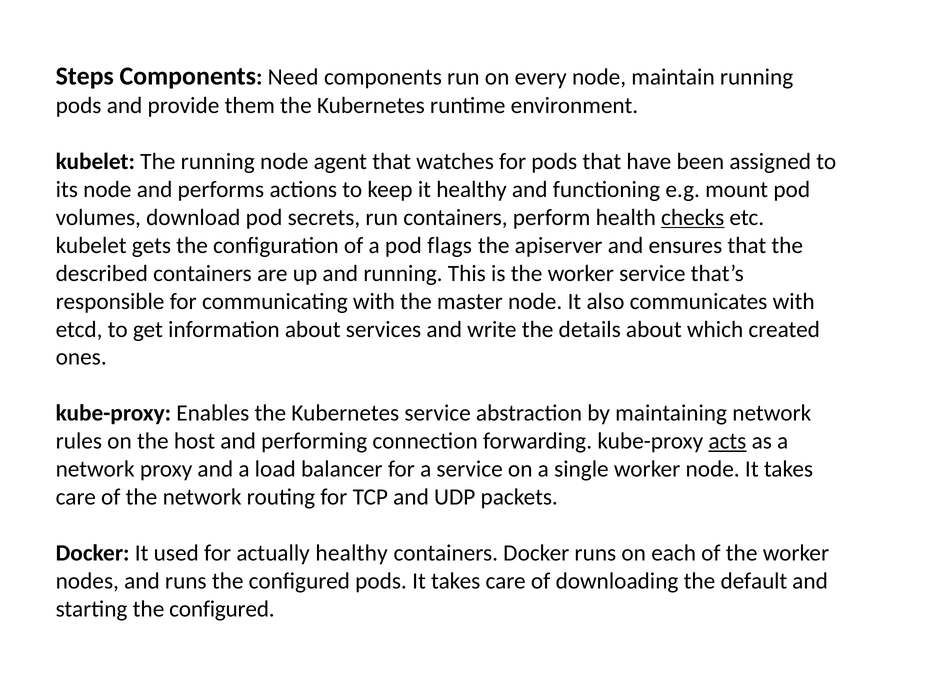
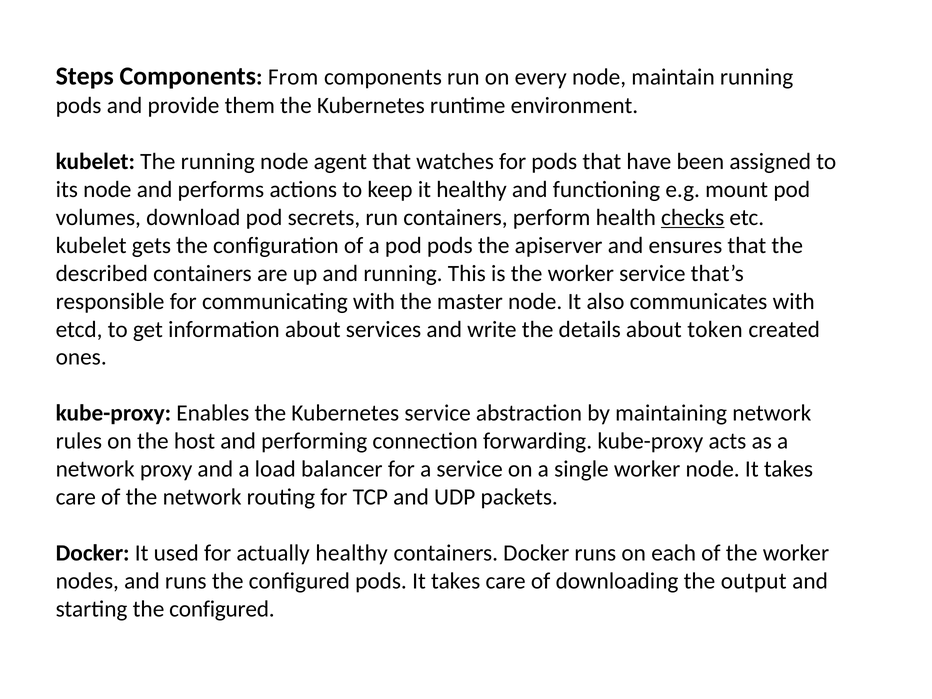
Need: Need -> From (293, 77)
pod flags: flags -> pods (450, 245)
which: which -> token (715, 329)
acts underline: present -> none (727, 441)
default: default -> output (754, 581)
